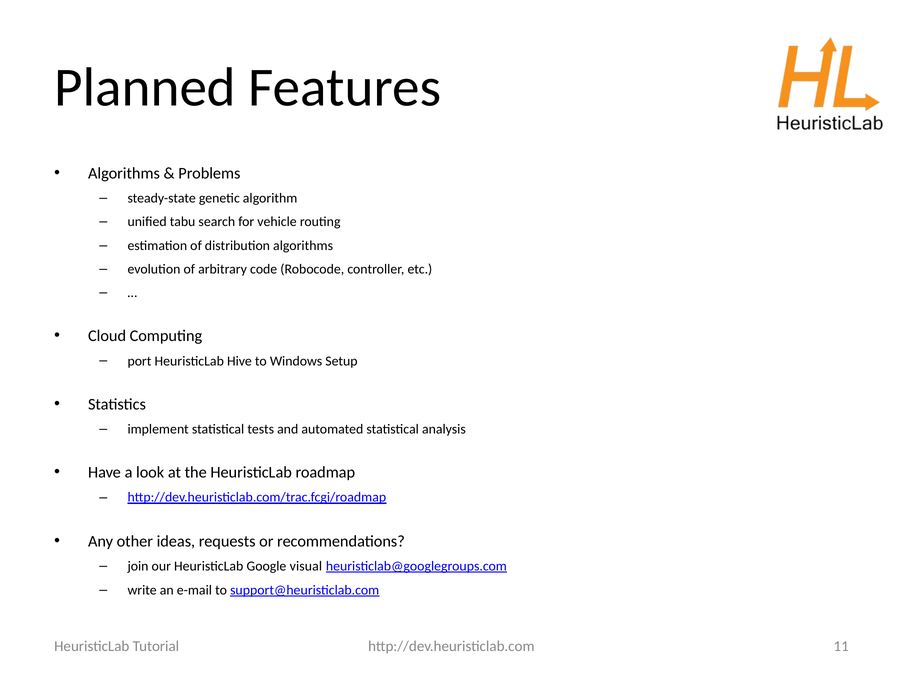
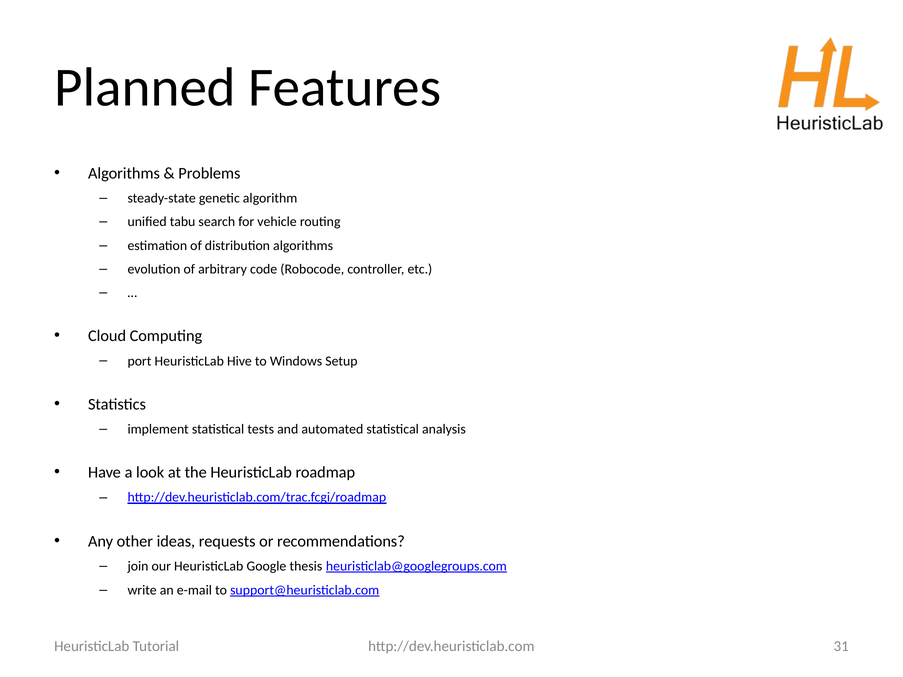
visual: visual -> thesis (306, 566)
11: 11 -> 31 (841, 647)
